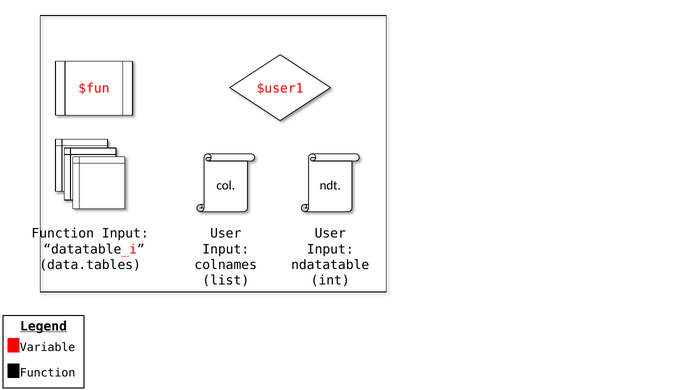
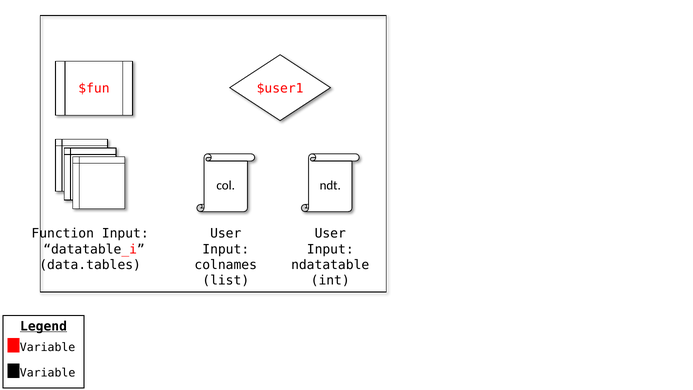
Function: Function -> Variable (48, 373)
